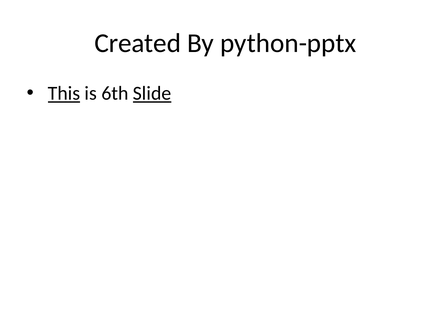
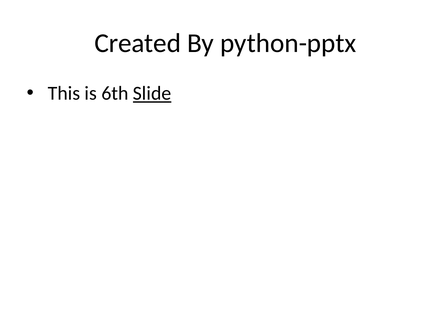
This underline: present -> none (64, 93)
